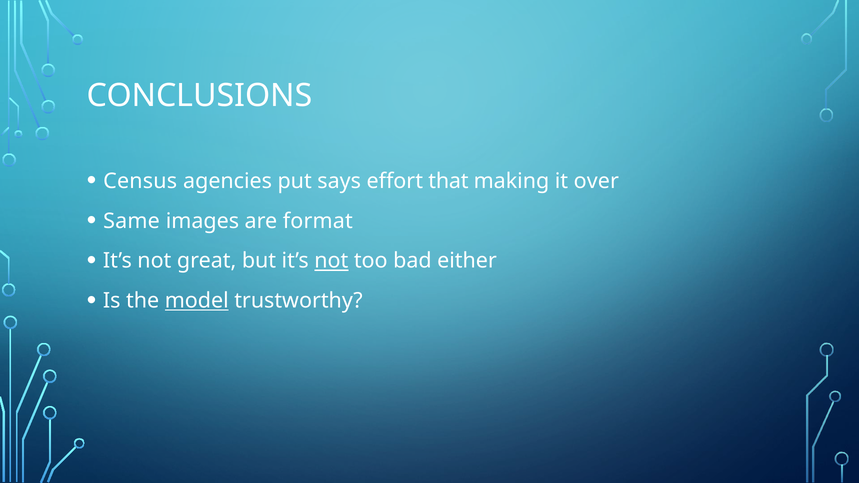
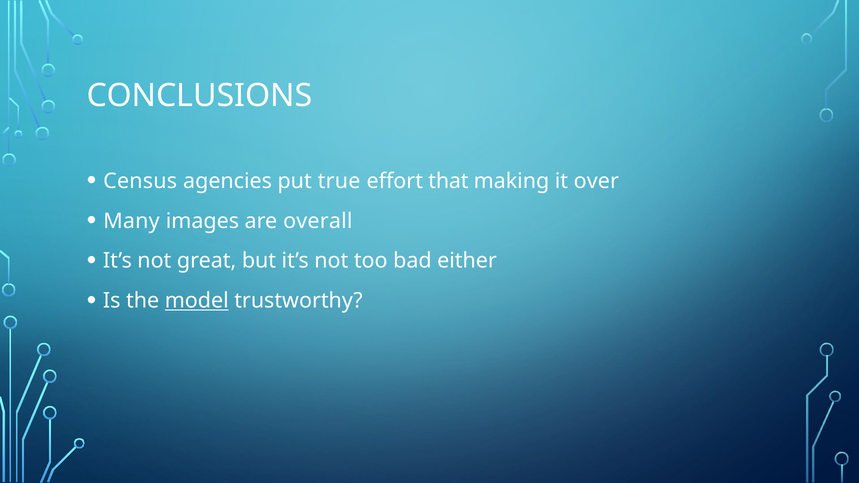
says: says -> true (339, 181)
Same: Same -> Many (131, 221)
format: format -> overall (318, 221)
not underline: present -> none (331, 261)
